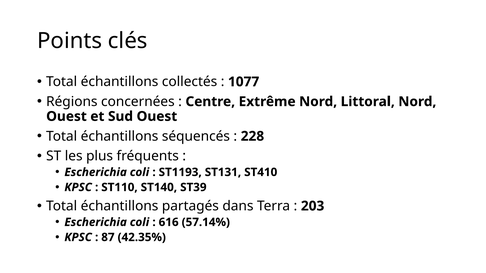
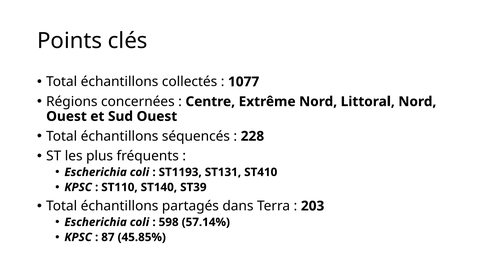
616: 616 -> 598 (169, 222)
42.35%: 42.35% -> 45.85% (142, 238)
